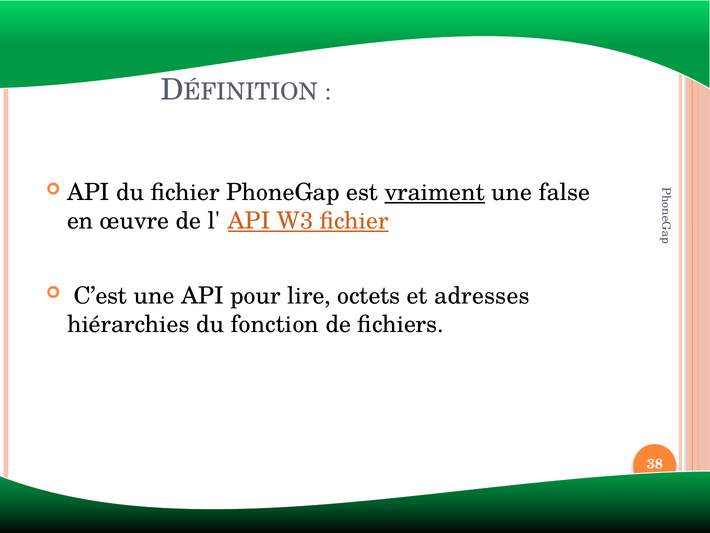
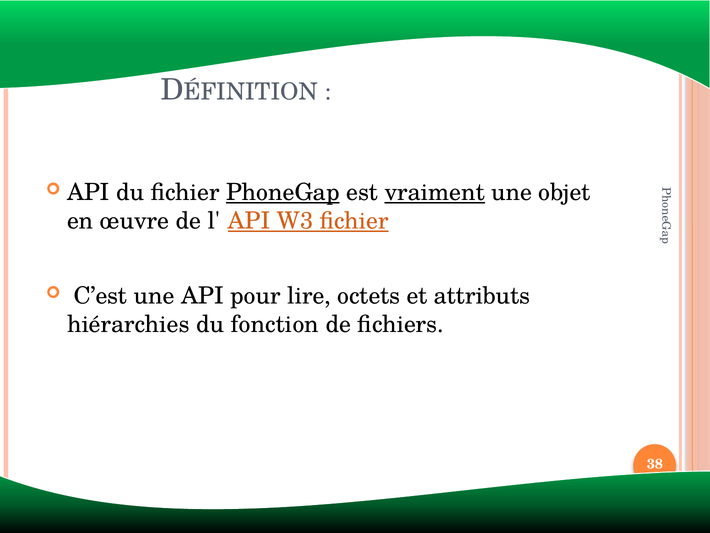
PhoneGap underline: none -> present (283, 192)
false: false -> objet (564, 192)
adresses: adresses -> attributs (482, 296)
